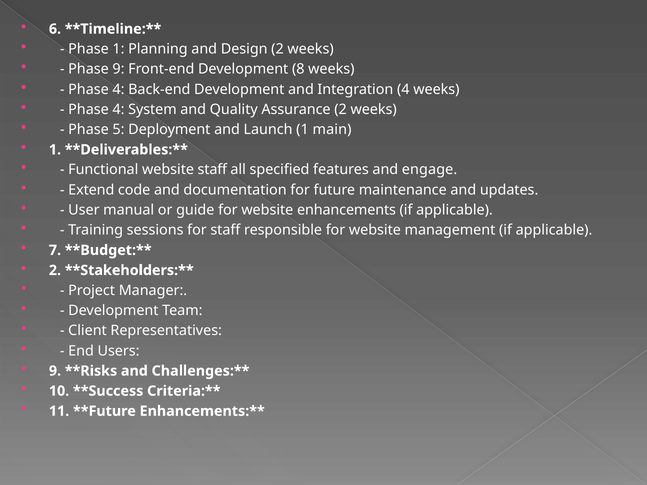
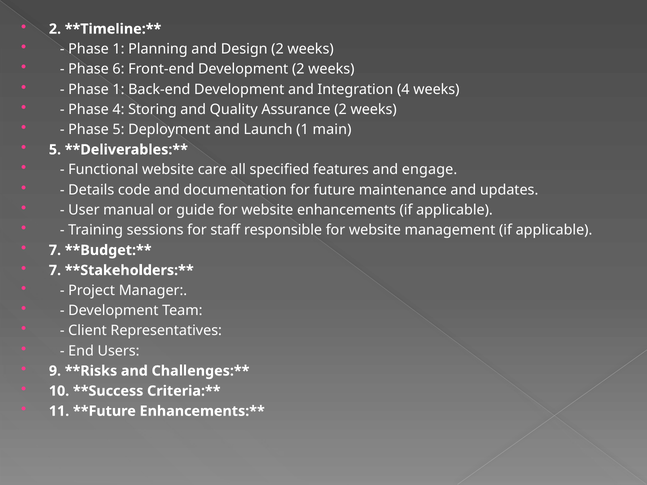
6: 6 -> 2 (55, 29)
Phase 9: 9 -> 6 (118, 69)
Development 8: 8 -> 2 (298, 69)
4: 4 -> 1 (118, 89)
System: System -> Storing (152, 109)
1: 1 -> 5 (55, 150)
website staff: staff -> care (212, 170)
Extend: Extend -> Details (91, 190)
2: 2 -> 7 (55, 270)
